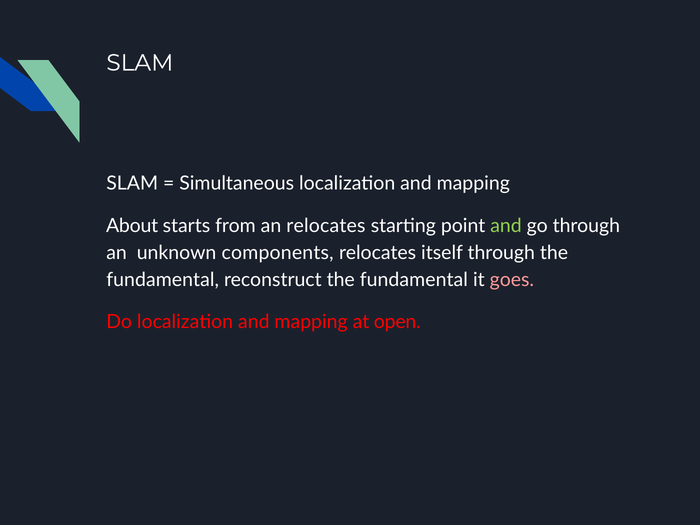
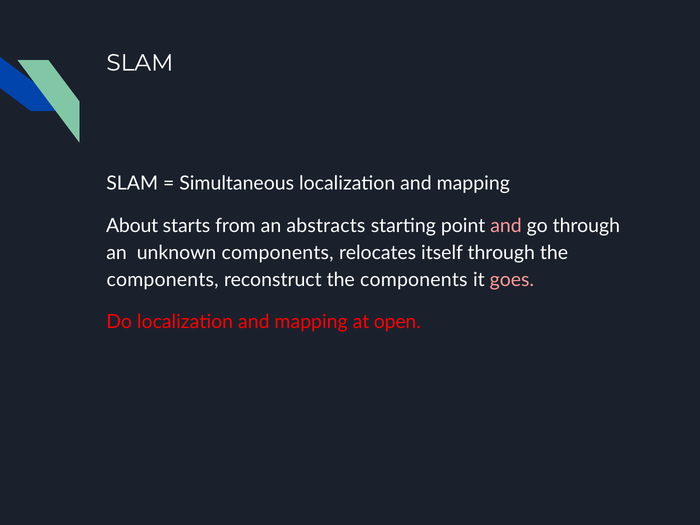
an relocates: relocates -> abstracts (326, 226)
and colour: light green -> pink (506, 226)
fundamental: fundamental -> components (163, 280)
reconstruct the fundamental: fundamental -> components (414, 280)
